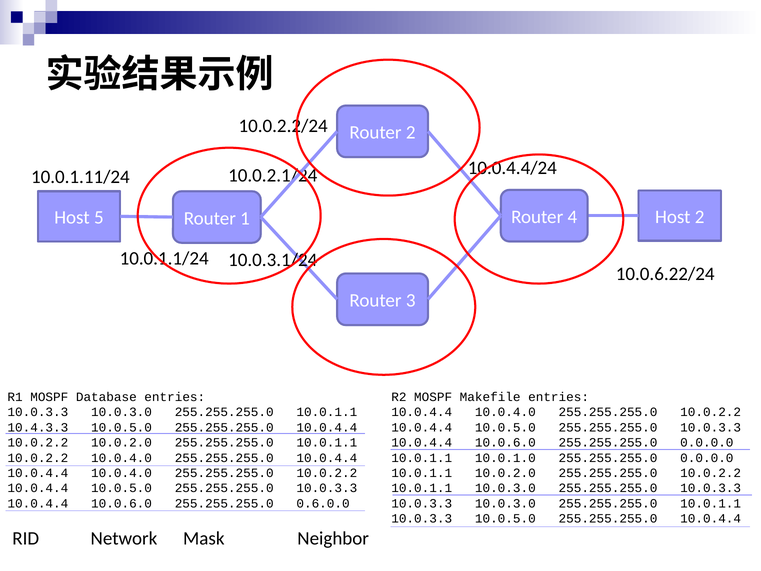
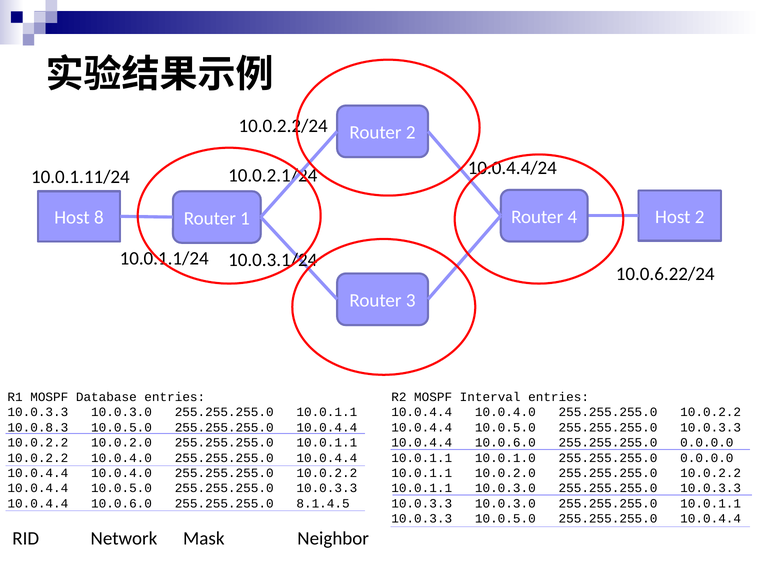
5: 5 -> 8 (99, 218)
Makefile: Makefile -> Interval (490, 397)
10.4.3.3: 10.4.3.3 -> 10.0.8.3 (38, 427)
0.6.0.0: 0.6.0.0 -> 8.1.4.5 (323, 503)
